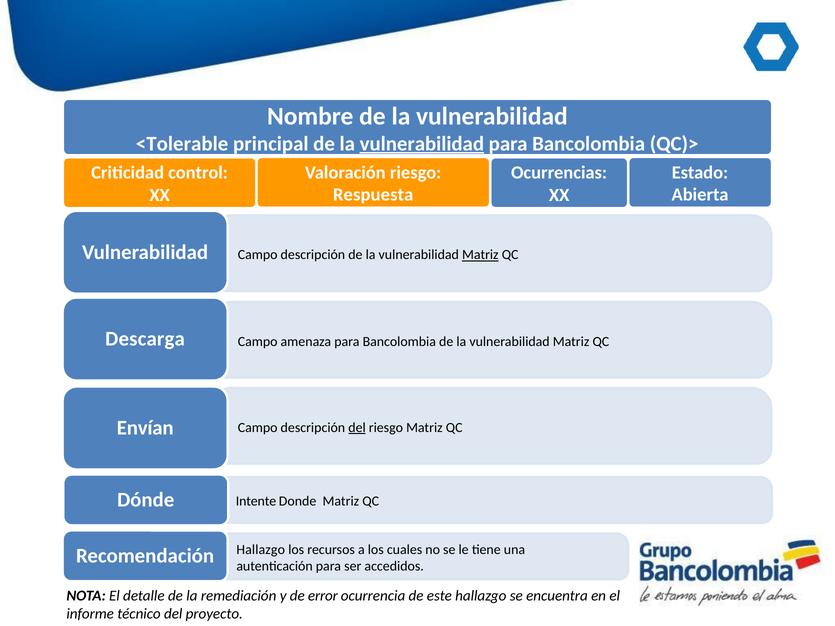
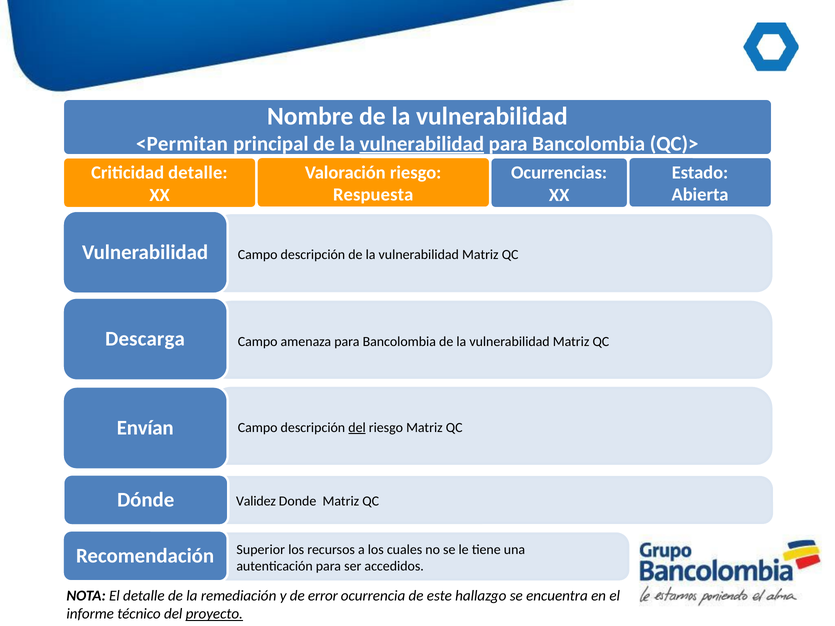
<Tolerable: <Tolerable -> <Permitan (182, 144)
Criticidad control: control -> detalle (198, 173)
Matriz underline: present -> none (480, 255)
Intente: Intente -> Validez (256, 502)
Hallazgo: Hallazgo -> Superior (261, 550)
proyecto underline: none -> present (214, 614)
